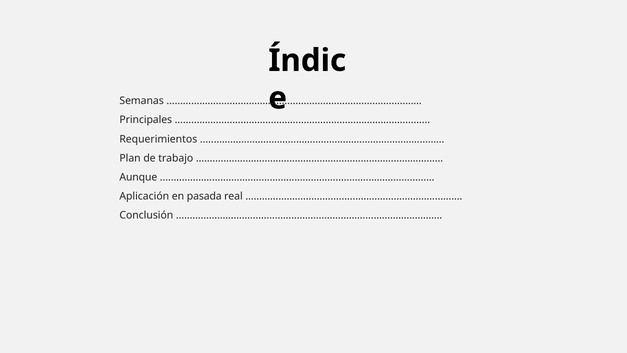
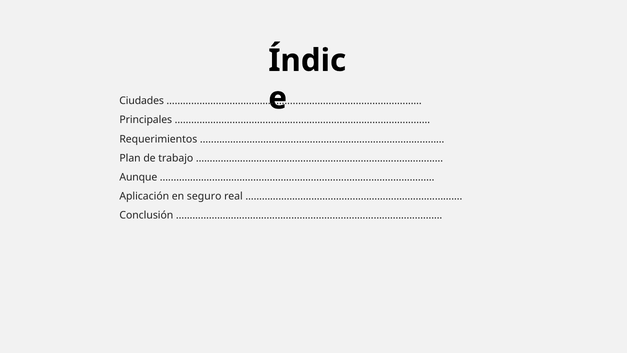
Semanas: Semanas -> Ciudades (142, 101)
pasada: pasada -> seguro (204, 196)
